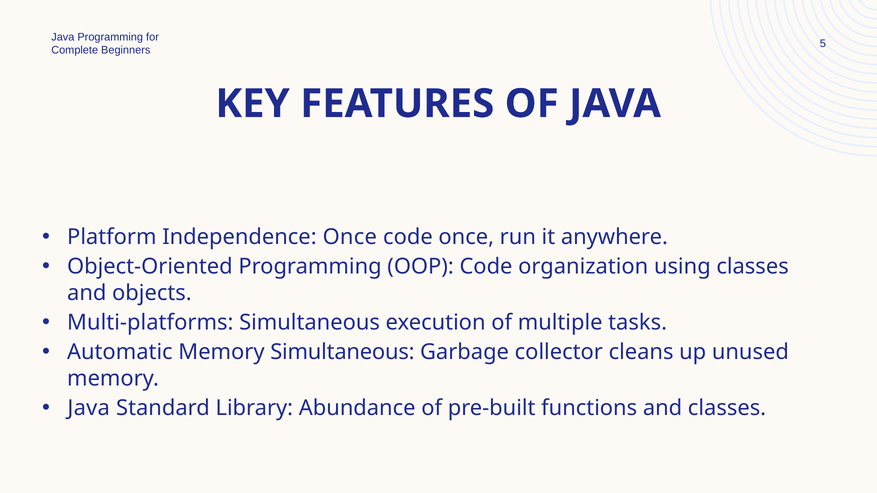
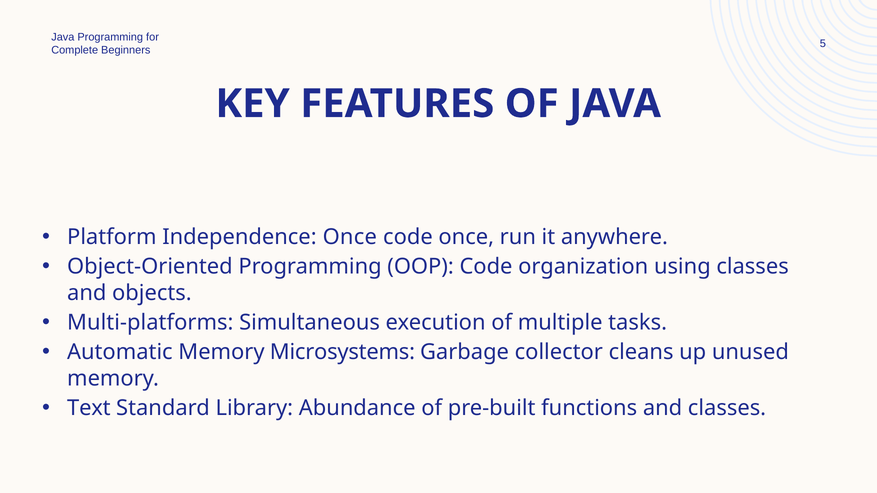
Memory Simultaneous: Simultaneous -> Microsystems (342, 352)
Java: Java -> Text (89, 408)
